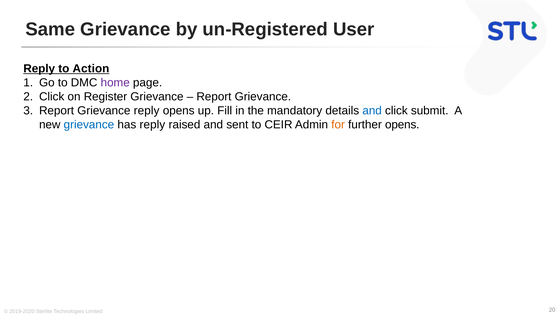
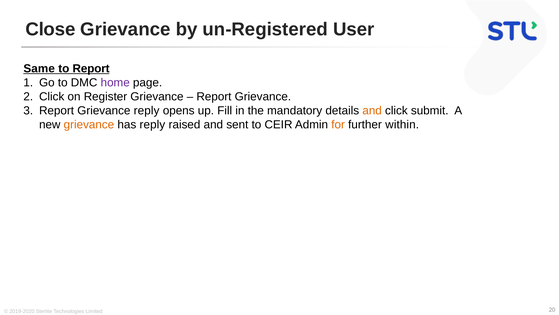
Same: Same -> Close (50, 29)
Reply: Reply -> Same (39, 69)
to Action: Action -> Report (91, 69)
and colour: blue -> orange (372, 110)
grievance colour: blue -> orange (89, 124)
further opens: opens -> within (402, 124)
